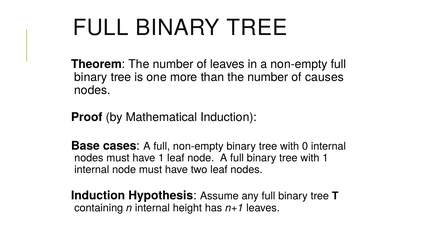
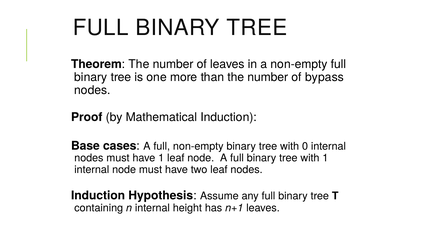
causes: causes -> bypass (324, 77)
